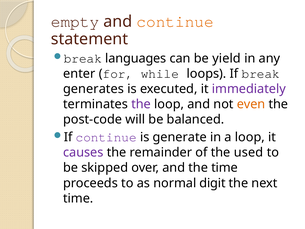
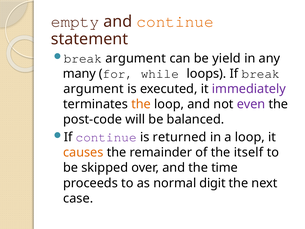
languages: languages -> argument (136, 58)
enter: enter -> many (79, 74)
generates: generates -> argument (94, 89)
the colour: purple -> orange (141, 104)
even colour: orange -> purple (251, 104)
generate: generate -> returned (180, 137)
causes colour: purple -> orange (83, 152)
used: used -> itself (249, 152)
time: time -> case (78, 198)
